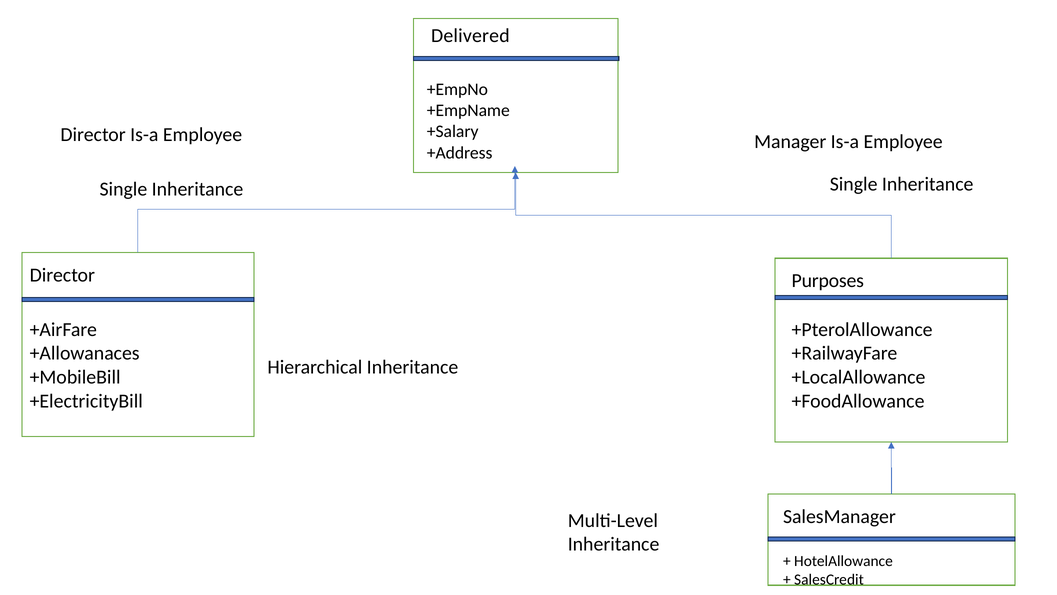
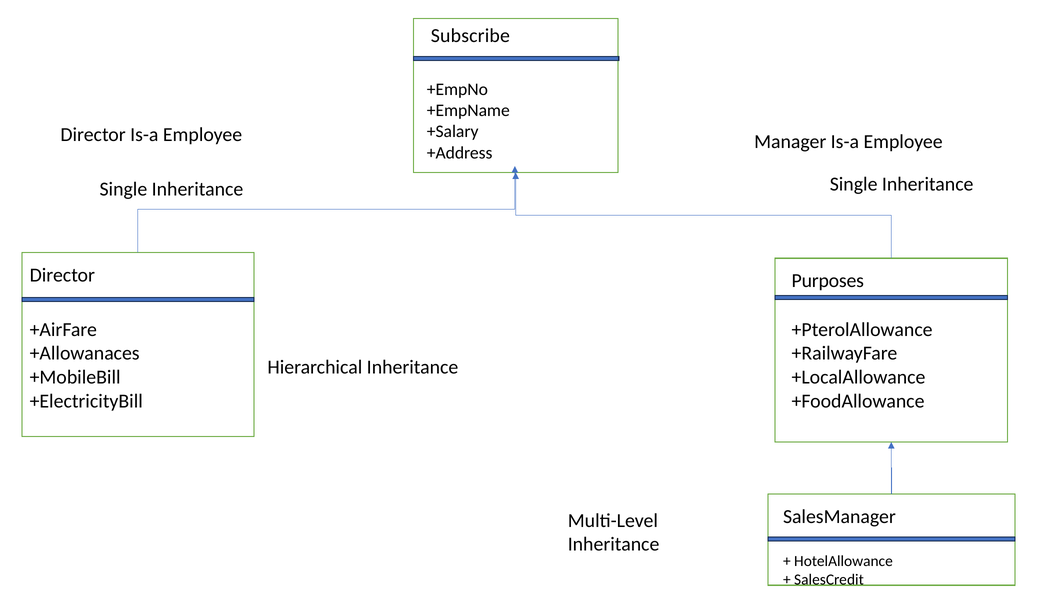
Delivered: Delivered -> Subscribe (470, 36)
